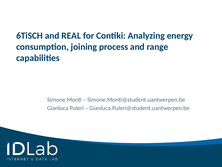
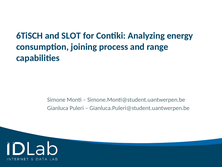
REAL: REAL -> SLOT (71, 36)
